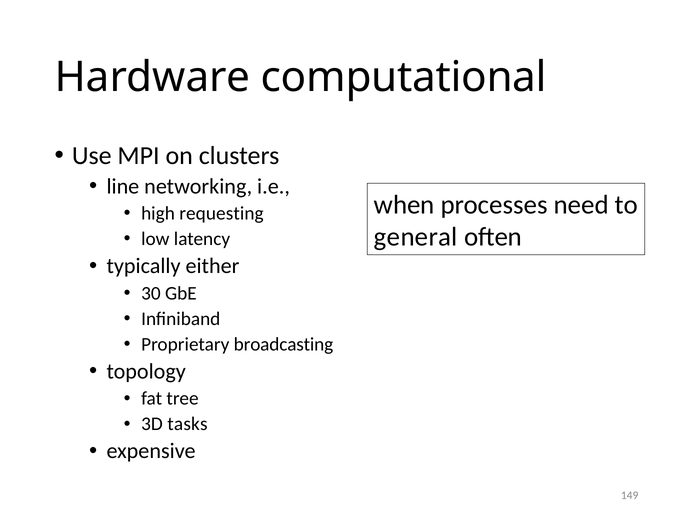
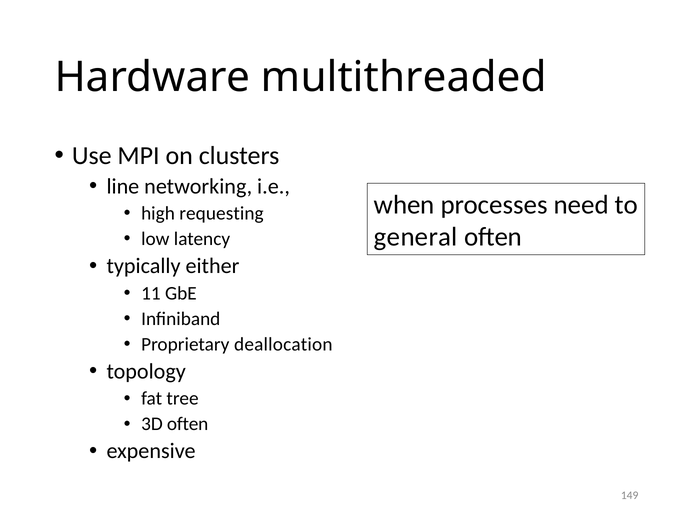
computational: computational -> multithreaded (404, 78)
30: 30 -> 11 (151, 294)
broadcasting: broadcasting -> deallocation (283, 345)
3D tasks: tasks -> often (188, 425)
